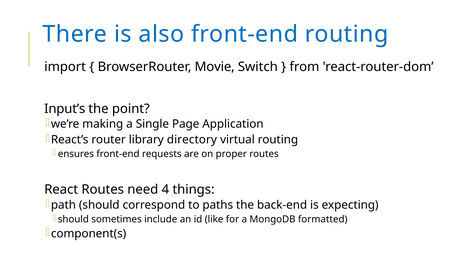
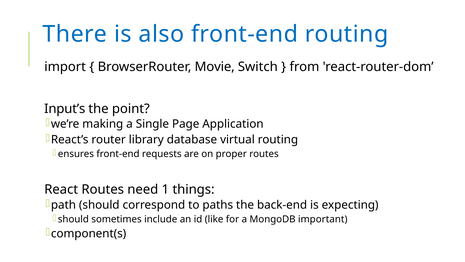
directory: directory -> database (192, 139)
4: 4 -> 1 (165, 189)
formatted: formatted -> important (323, 219)
